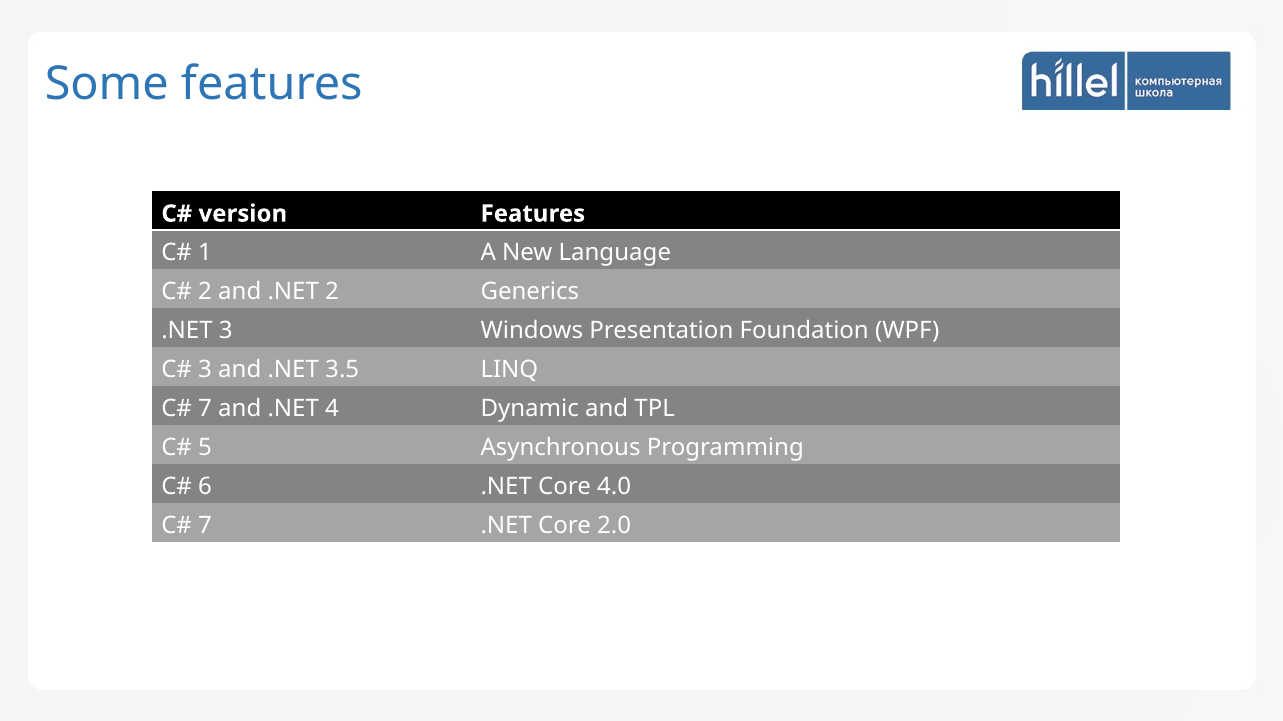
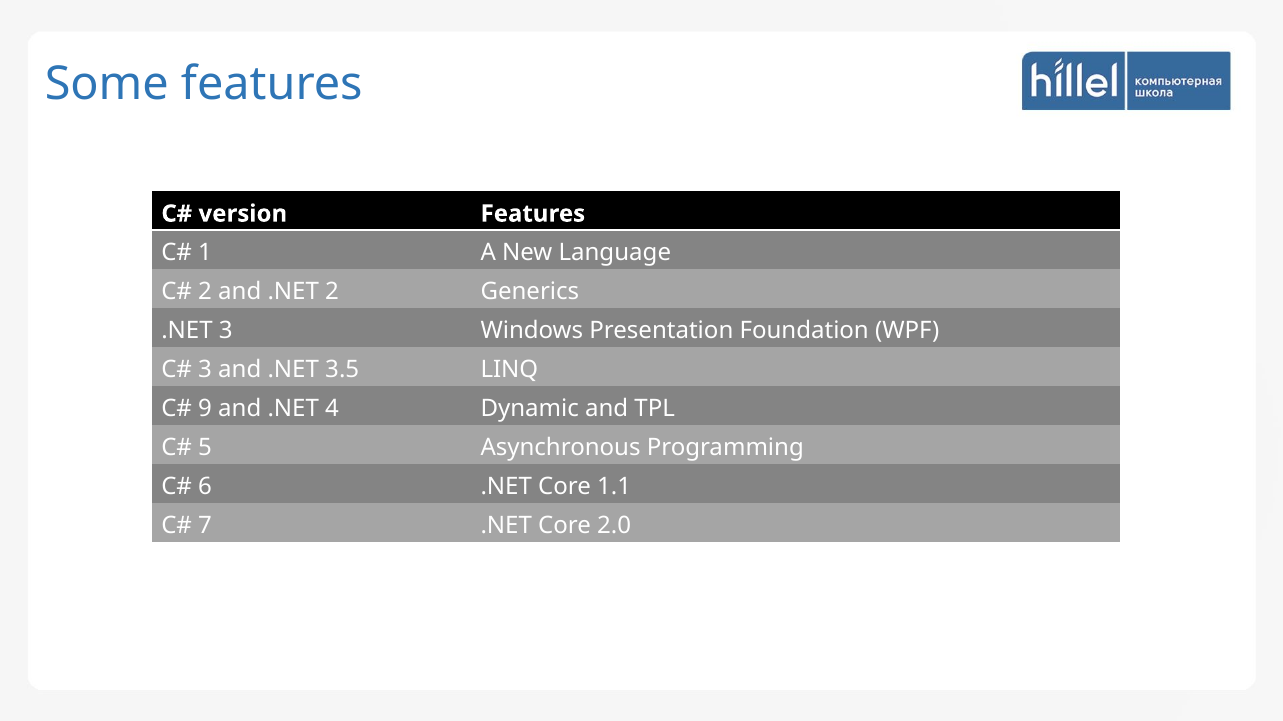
7: 7 -> 9 (205, 409)
4.0: 4.0 -> 1.1 (614, 487)
